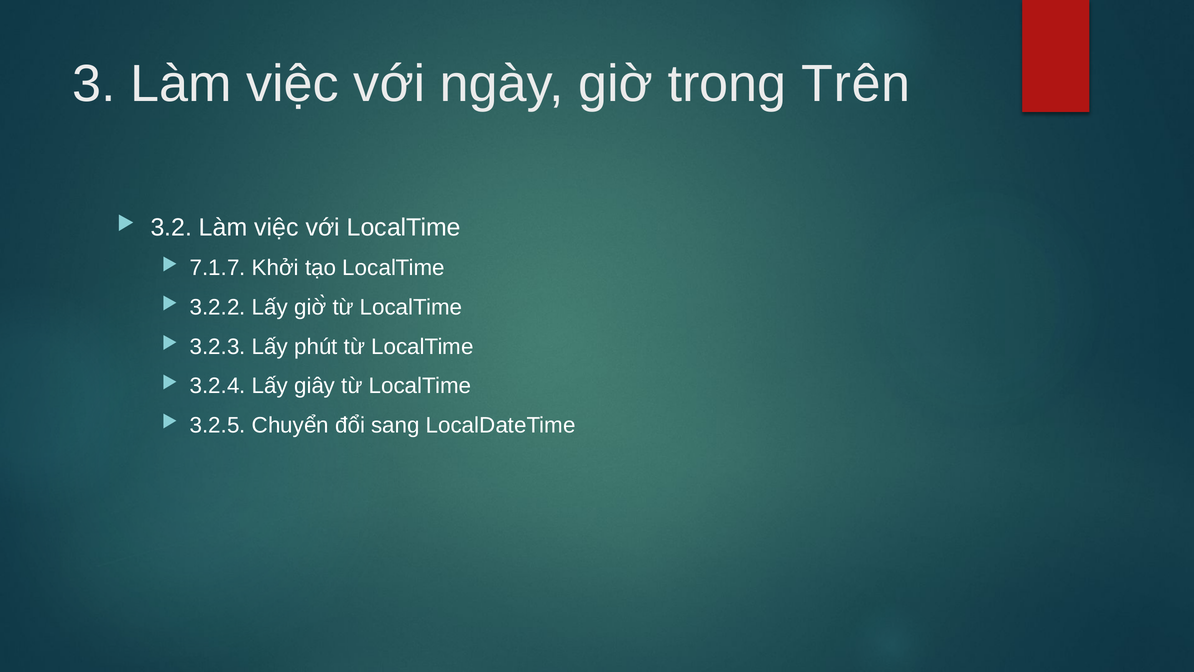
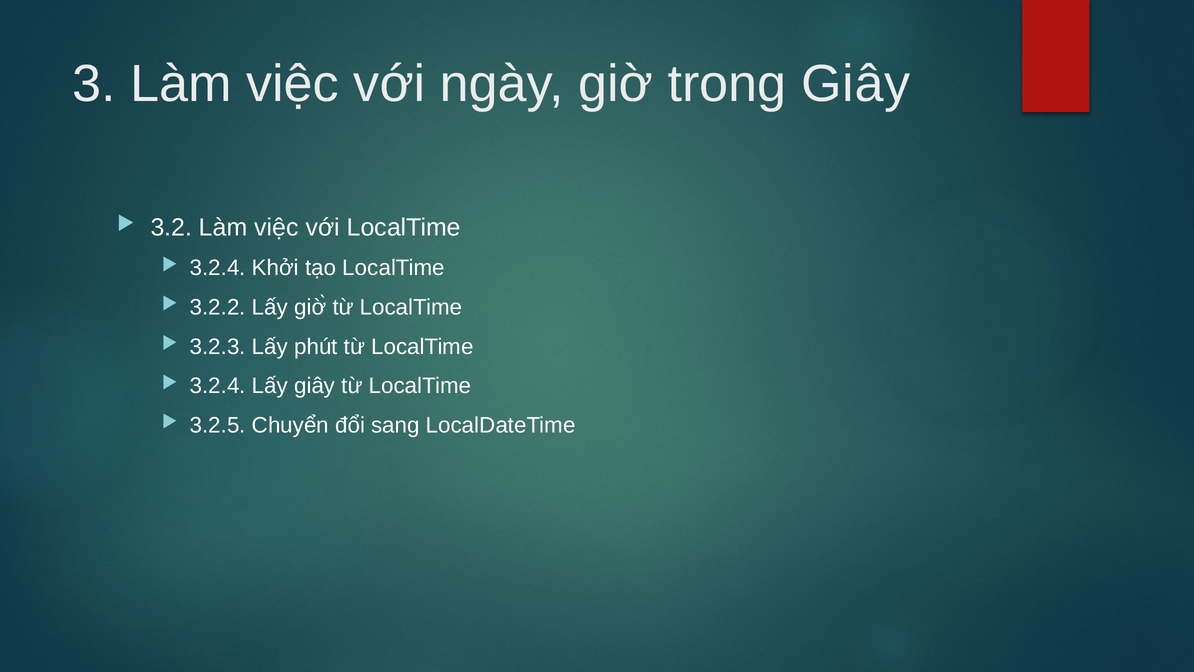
trong Trên: Trên -> Giây (856, 84)
7.1.7: 7.1.7 -> 3.2.4 (218, 268)
